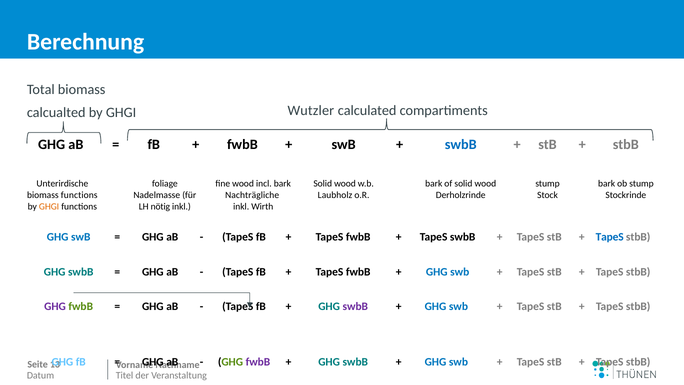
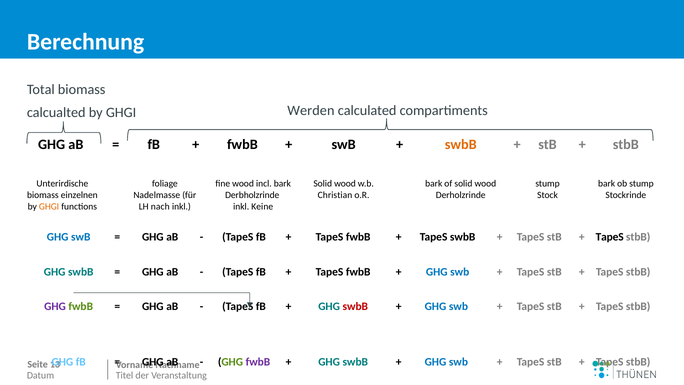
Wutzler: Wutzler -> Werden (311, 111)
swbB colour: blue -> orange (461, 145)
biomass functions: functions -> einzelnen (79, 195)
Nachträgliche: Nachträgliche -> Derbholzrinde (252, 195)
Laubholz: Laubholz -> Christian (335, 195)
nötig: nötig -> nach (160, 207)
Wirth: Wirth -> Keine (262, 207)
TapeS colour: blue -> black (610, 237)
swbB colour: purple -> red (355, 306)
